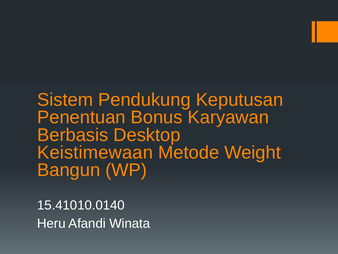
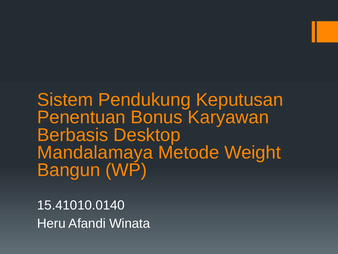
Keistimewaan: Keistimewaan -> Mandalamaya (95, 152)
